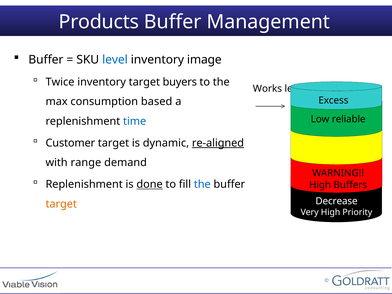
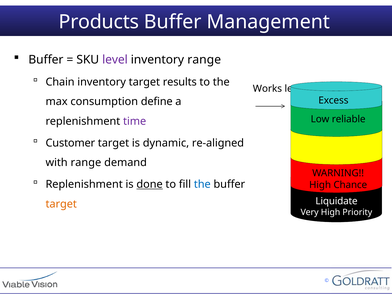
level colour: blue -> purple (115, 60)
inventory image: image -> range (204, 60)
Twice: Twice -> Chain (60, 82)
buyers: buyers -> results (180, 82)
based: based -> define (157, 102)
time colour: blue -> purple (135, 121)
re-aligned underline: present -> none (218, 143)
Buffers: Buffers -> Chance (350, 185)
Decrease: Decrease -> Liquidate (337, 201)
